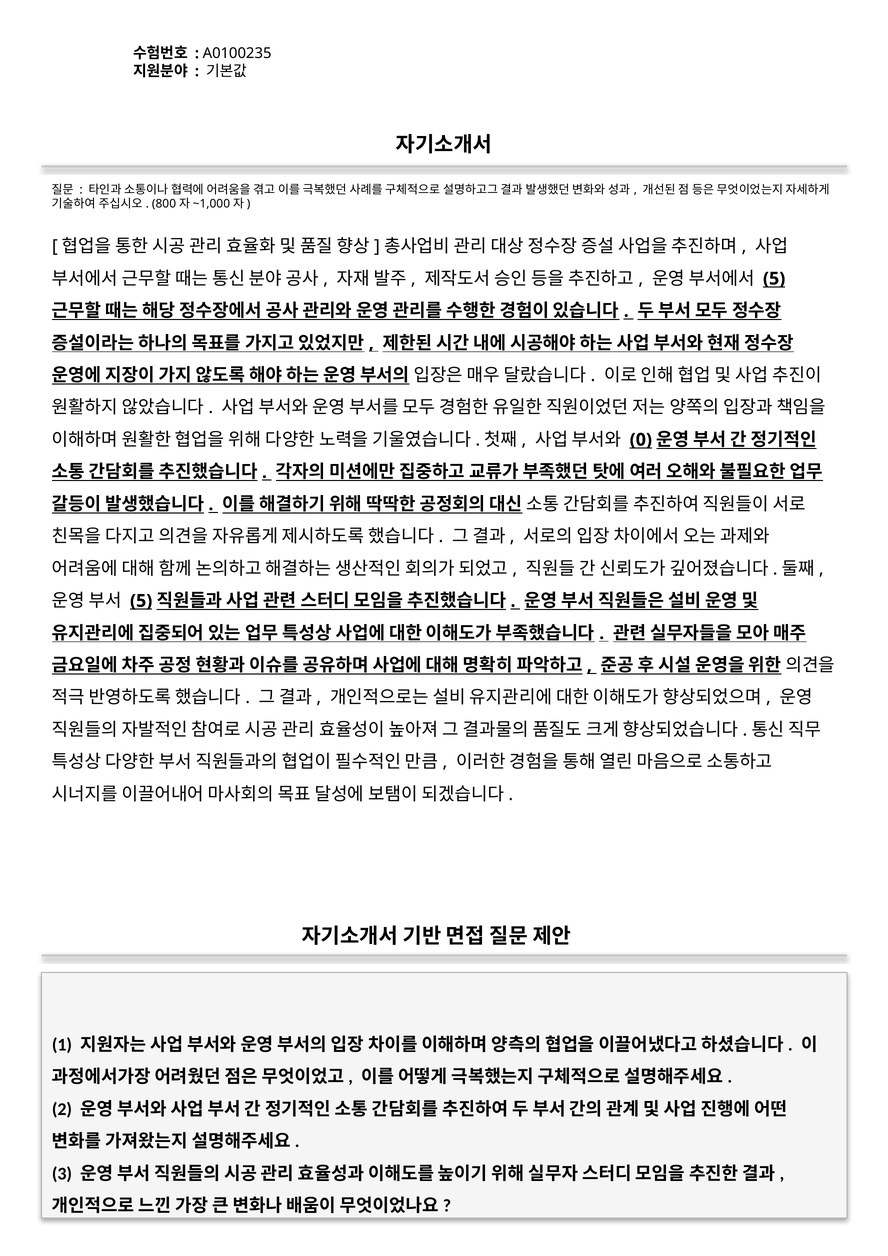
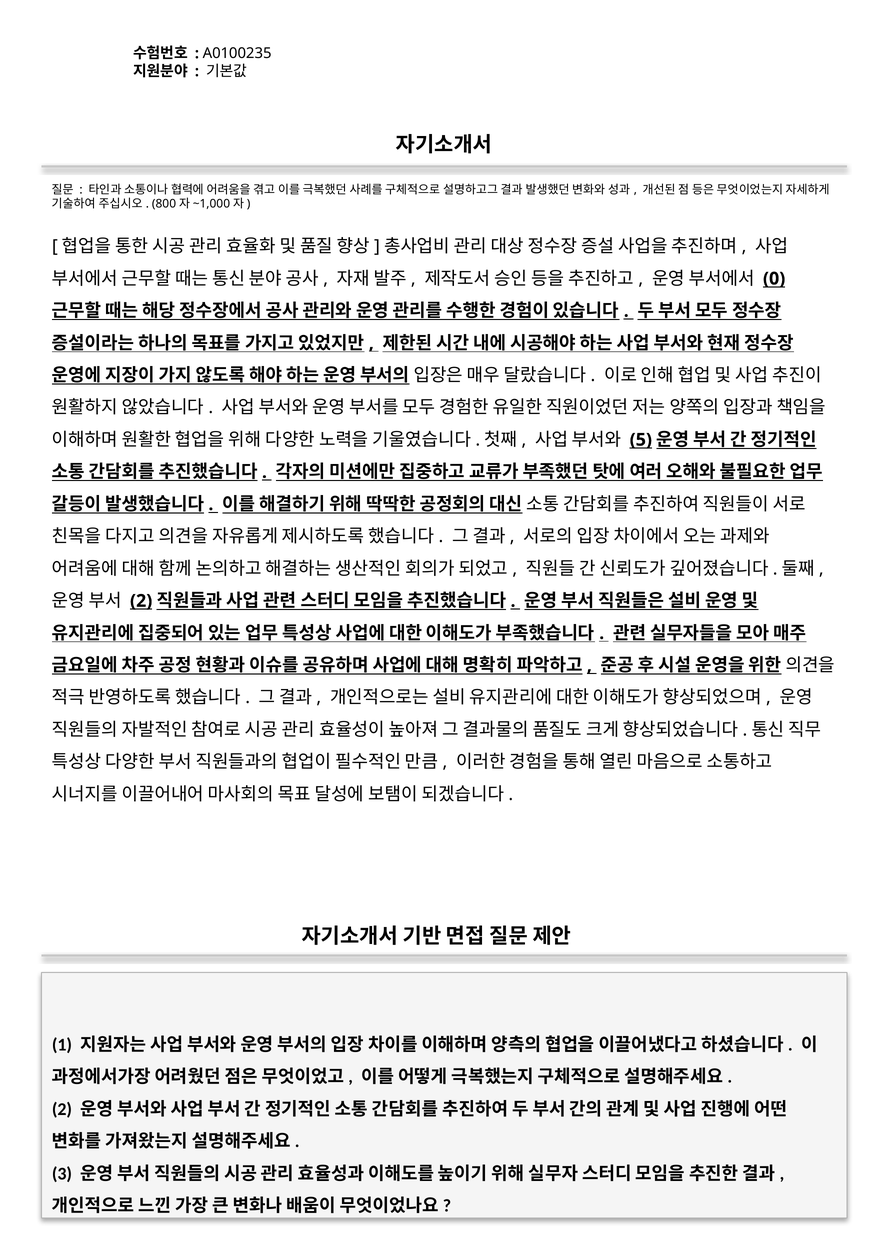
5: 5 -> 0 (774, 279)
0: 0 -> 5 (641, 440)
5: 5 -> 2 (141, 601)
